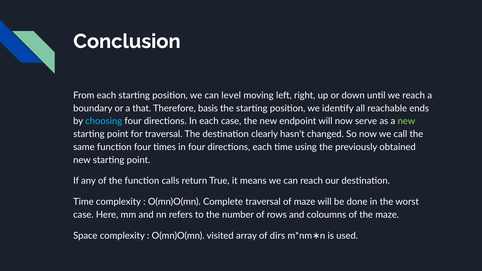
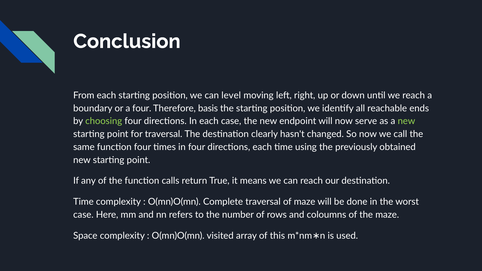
a that: that -> four (142, 108)
choosing colour: light blue -> light green (104, 121)
dirs: dirs -> this (277, 236)
